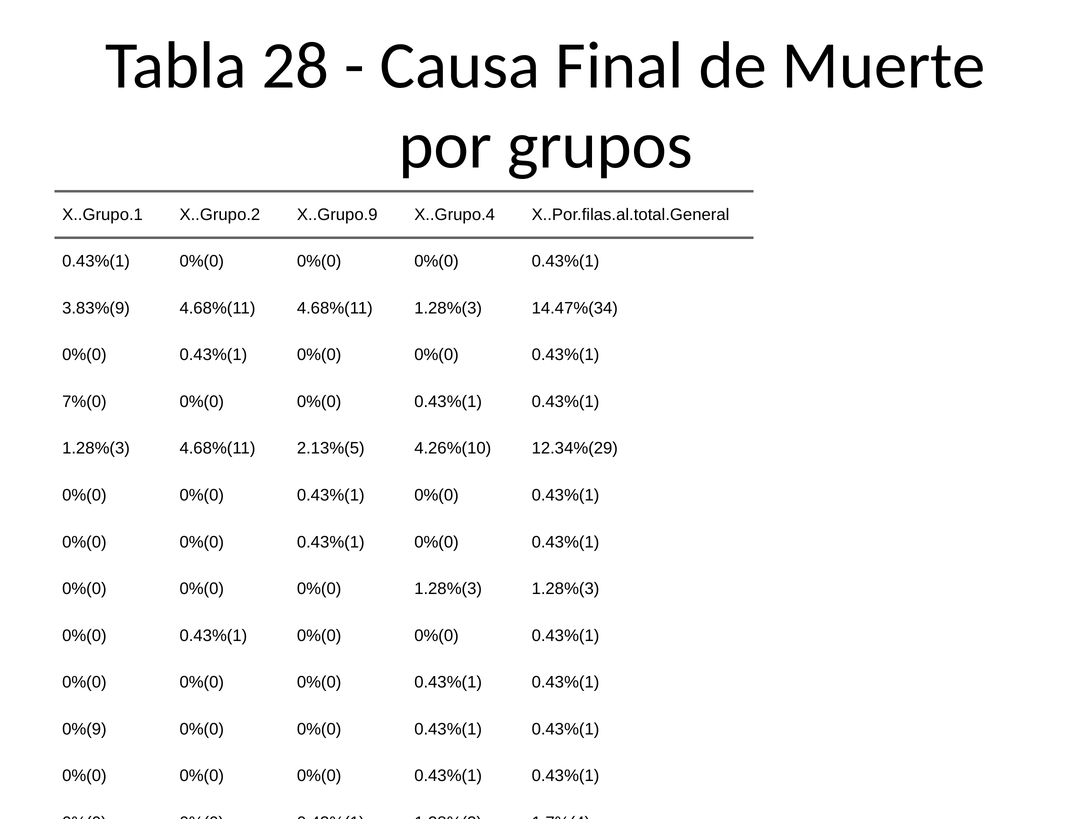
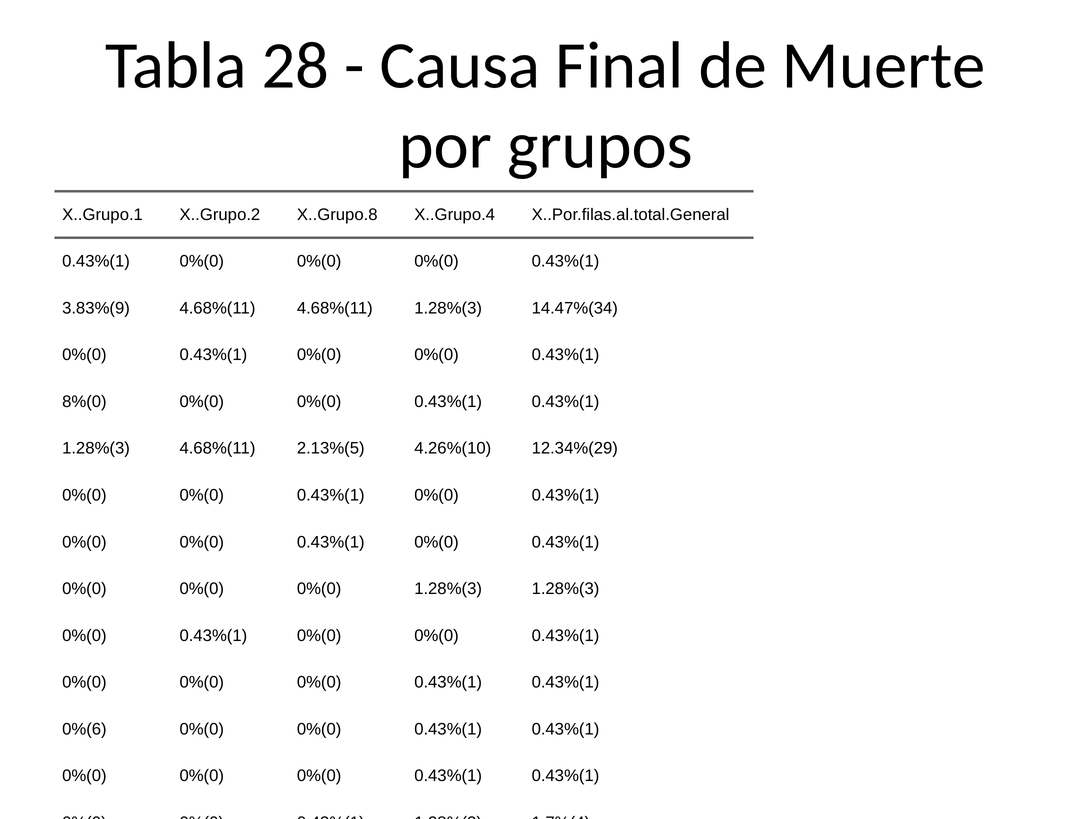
X..Grupo.9: X..Grupo.9 -> X..Grupo.8 (337, 215)
7%(0: 7%(0 -> 8%(0 (84, 402)
0%(9: 0%(9 -> 0%(6 (84, 729)
